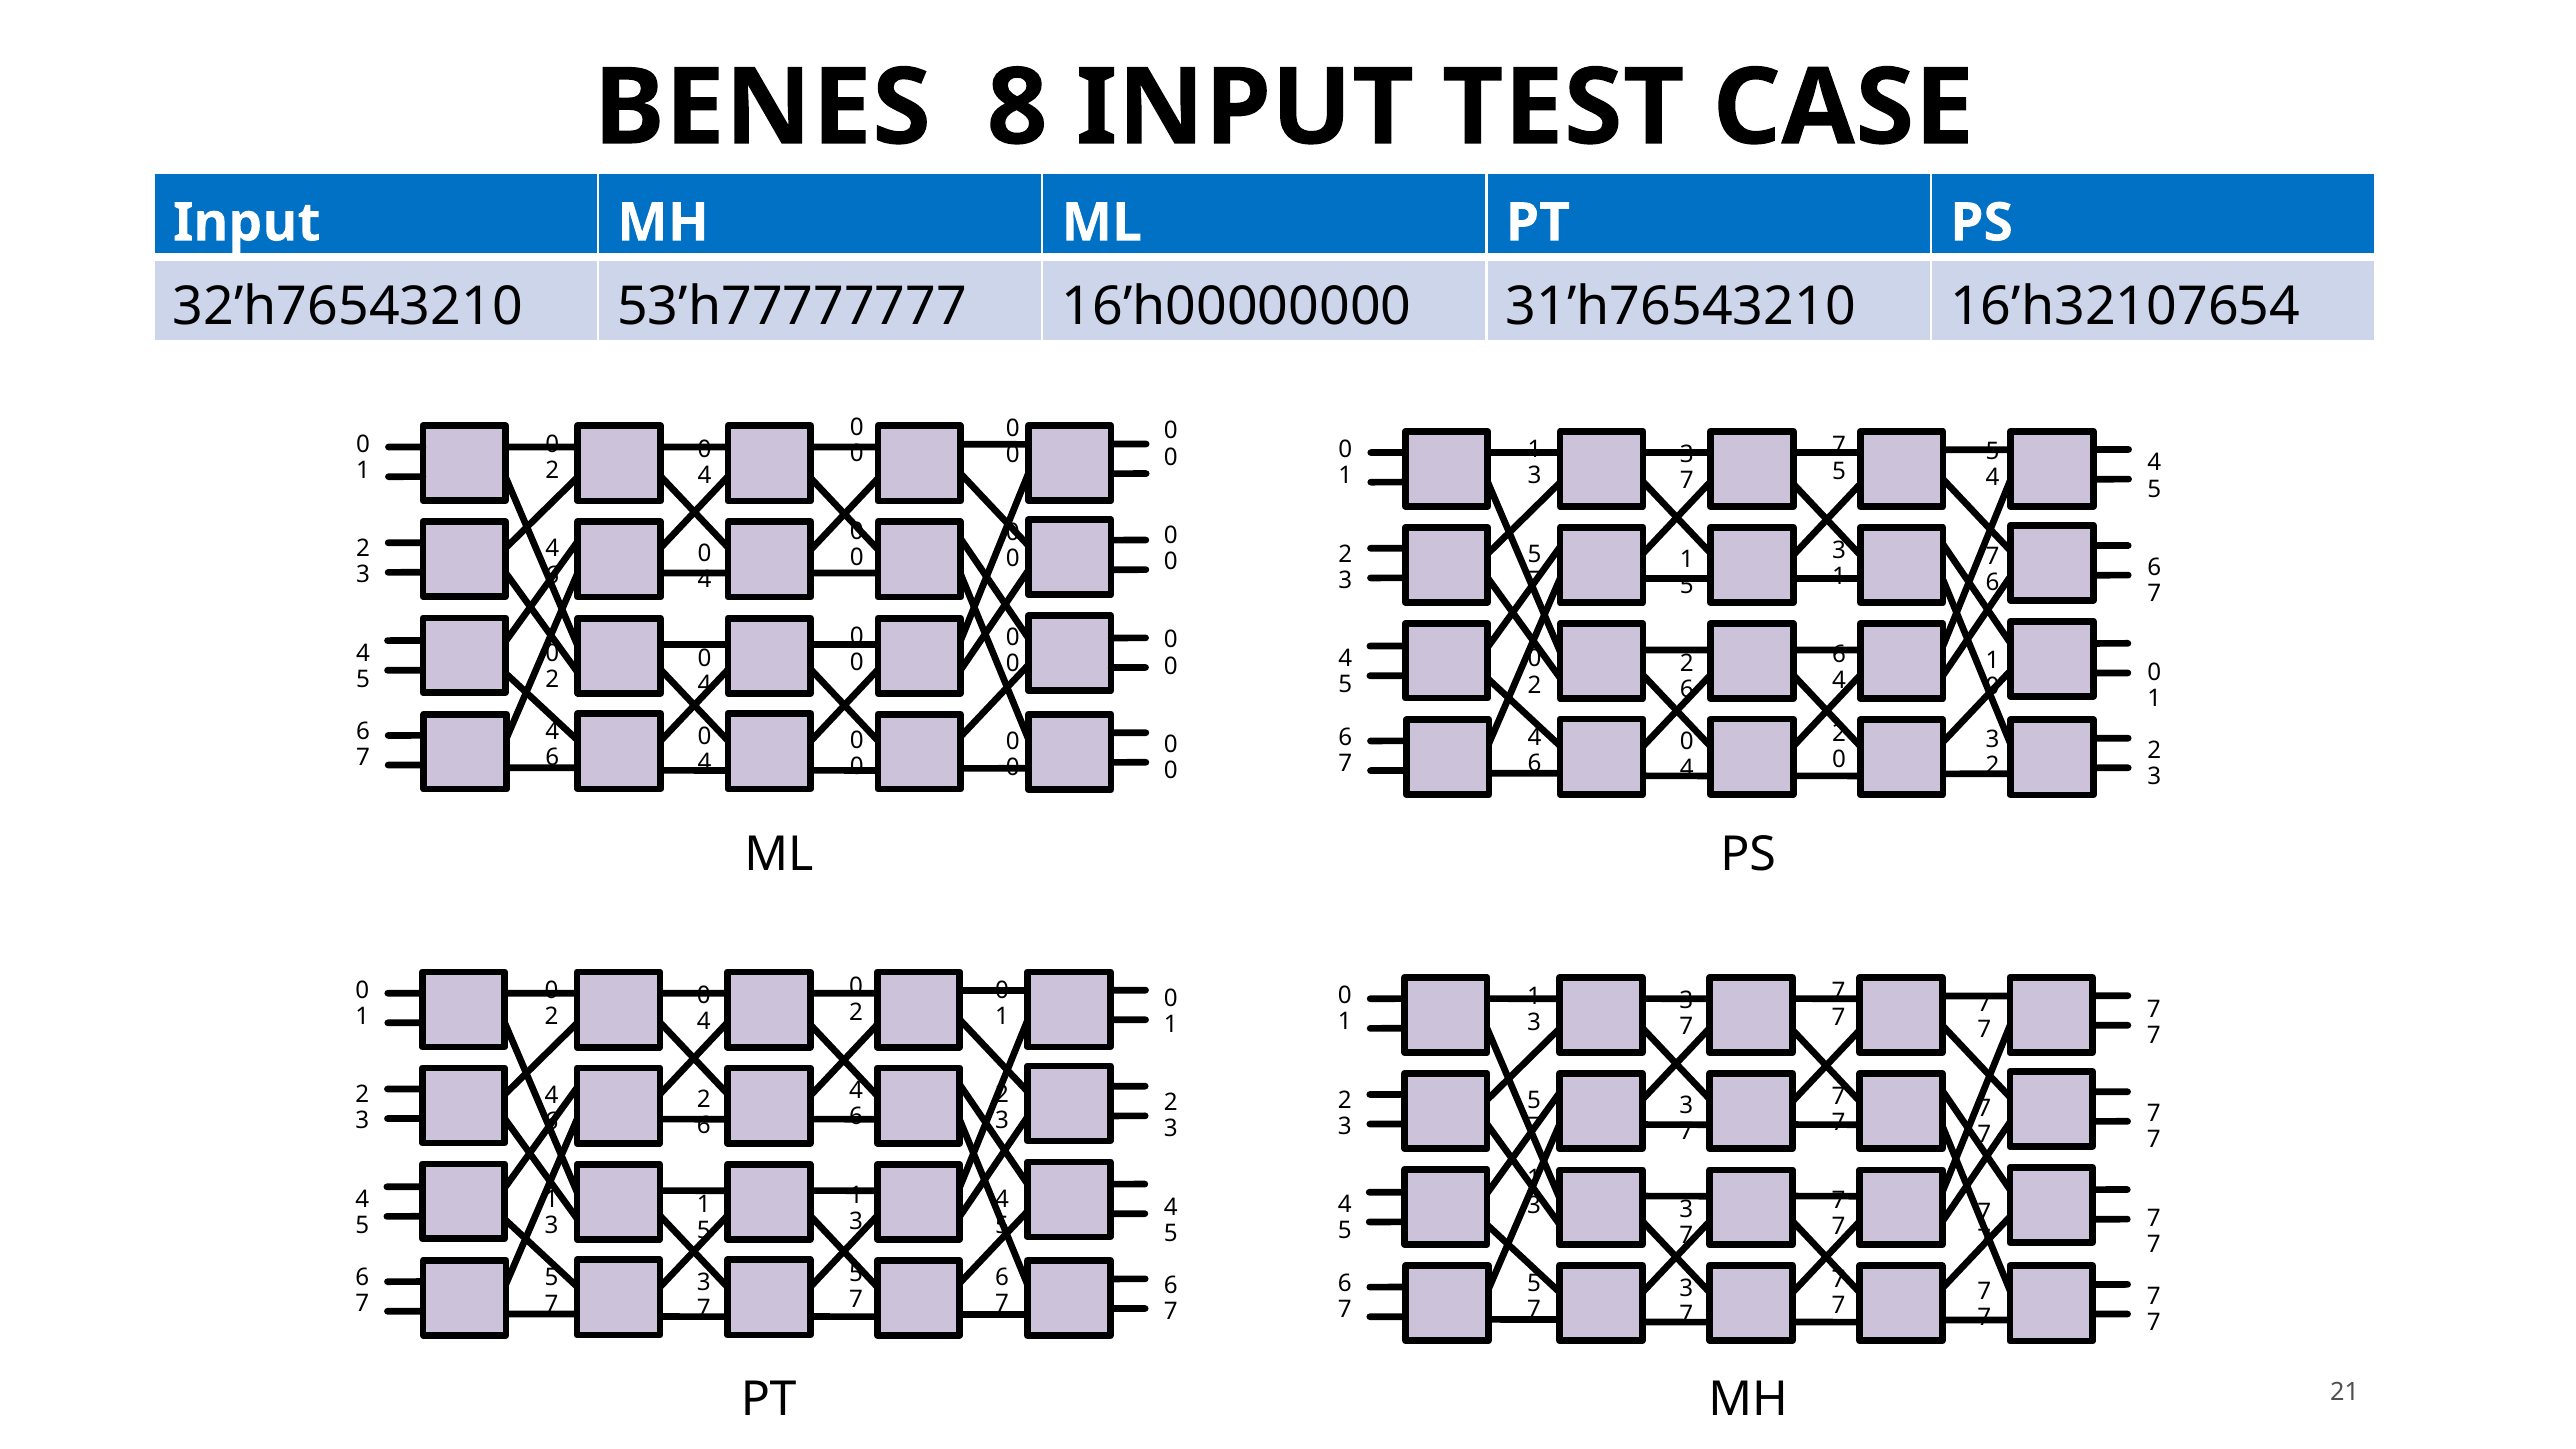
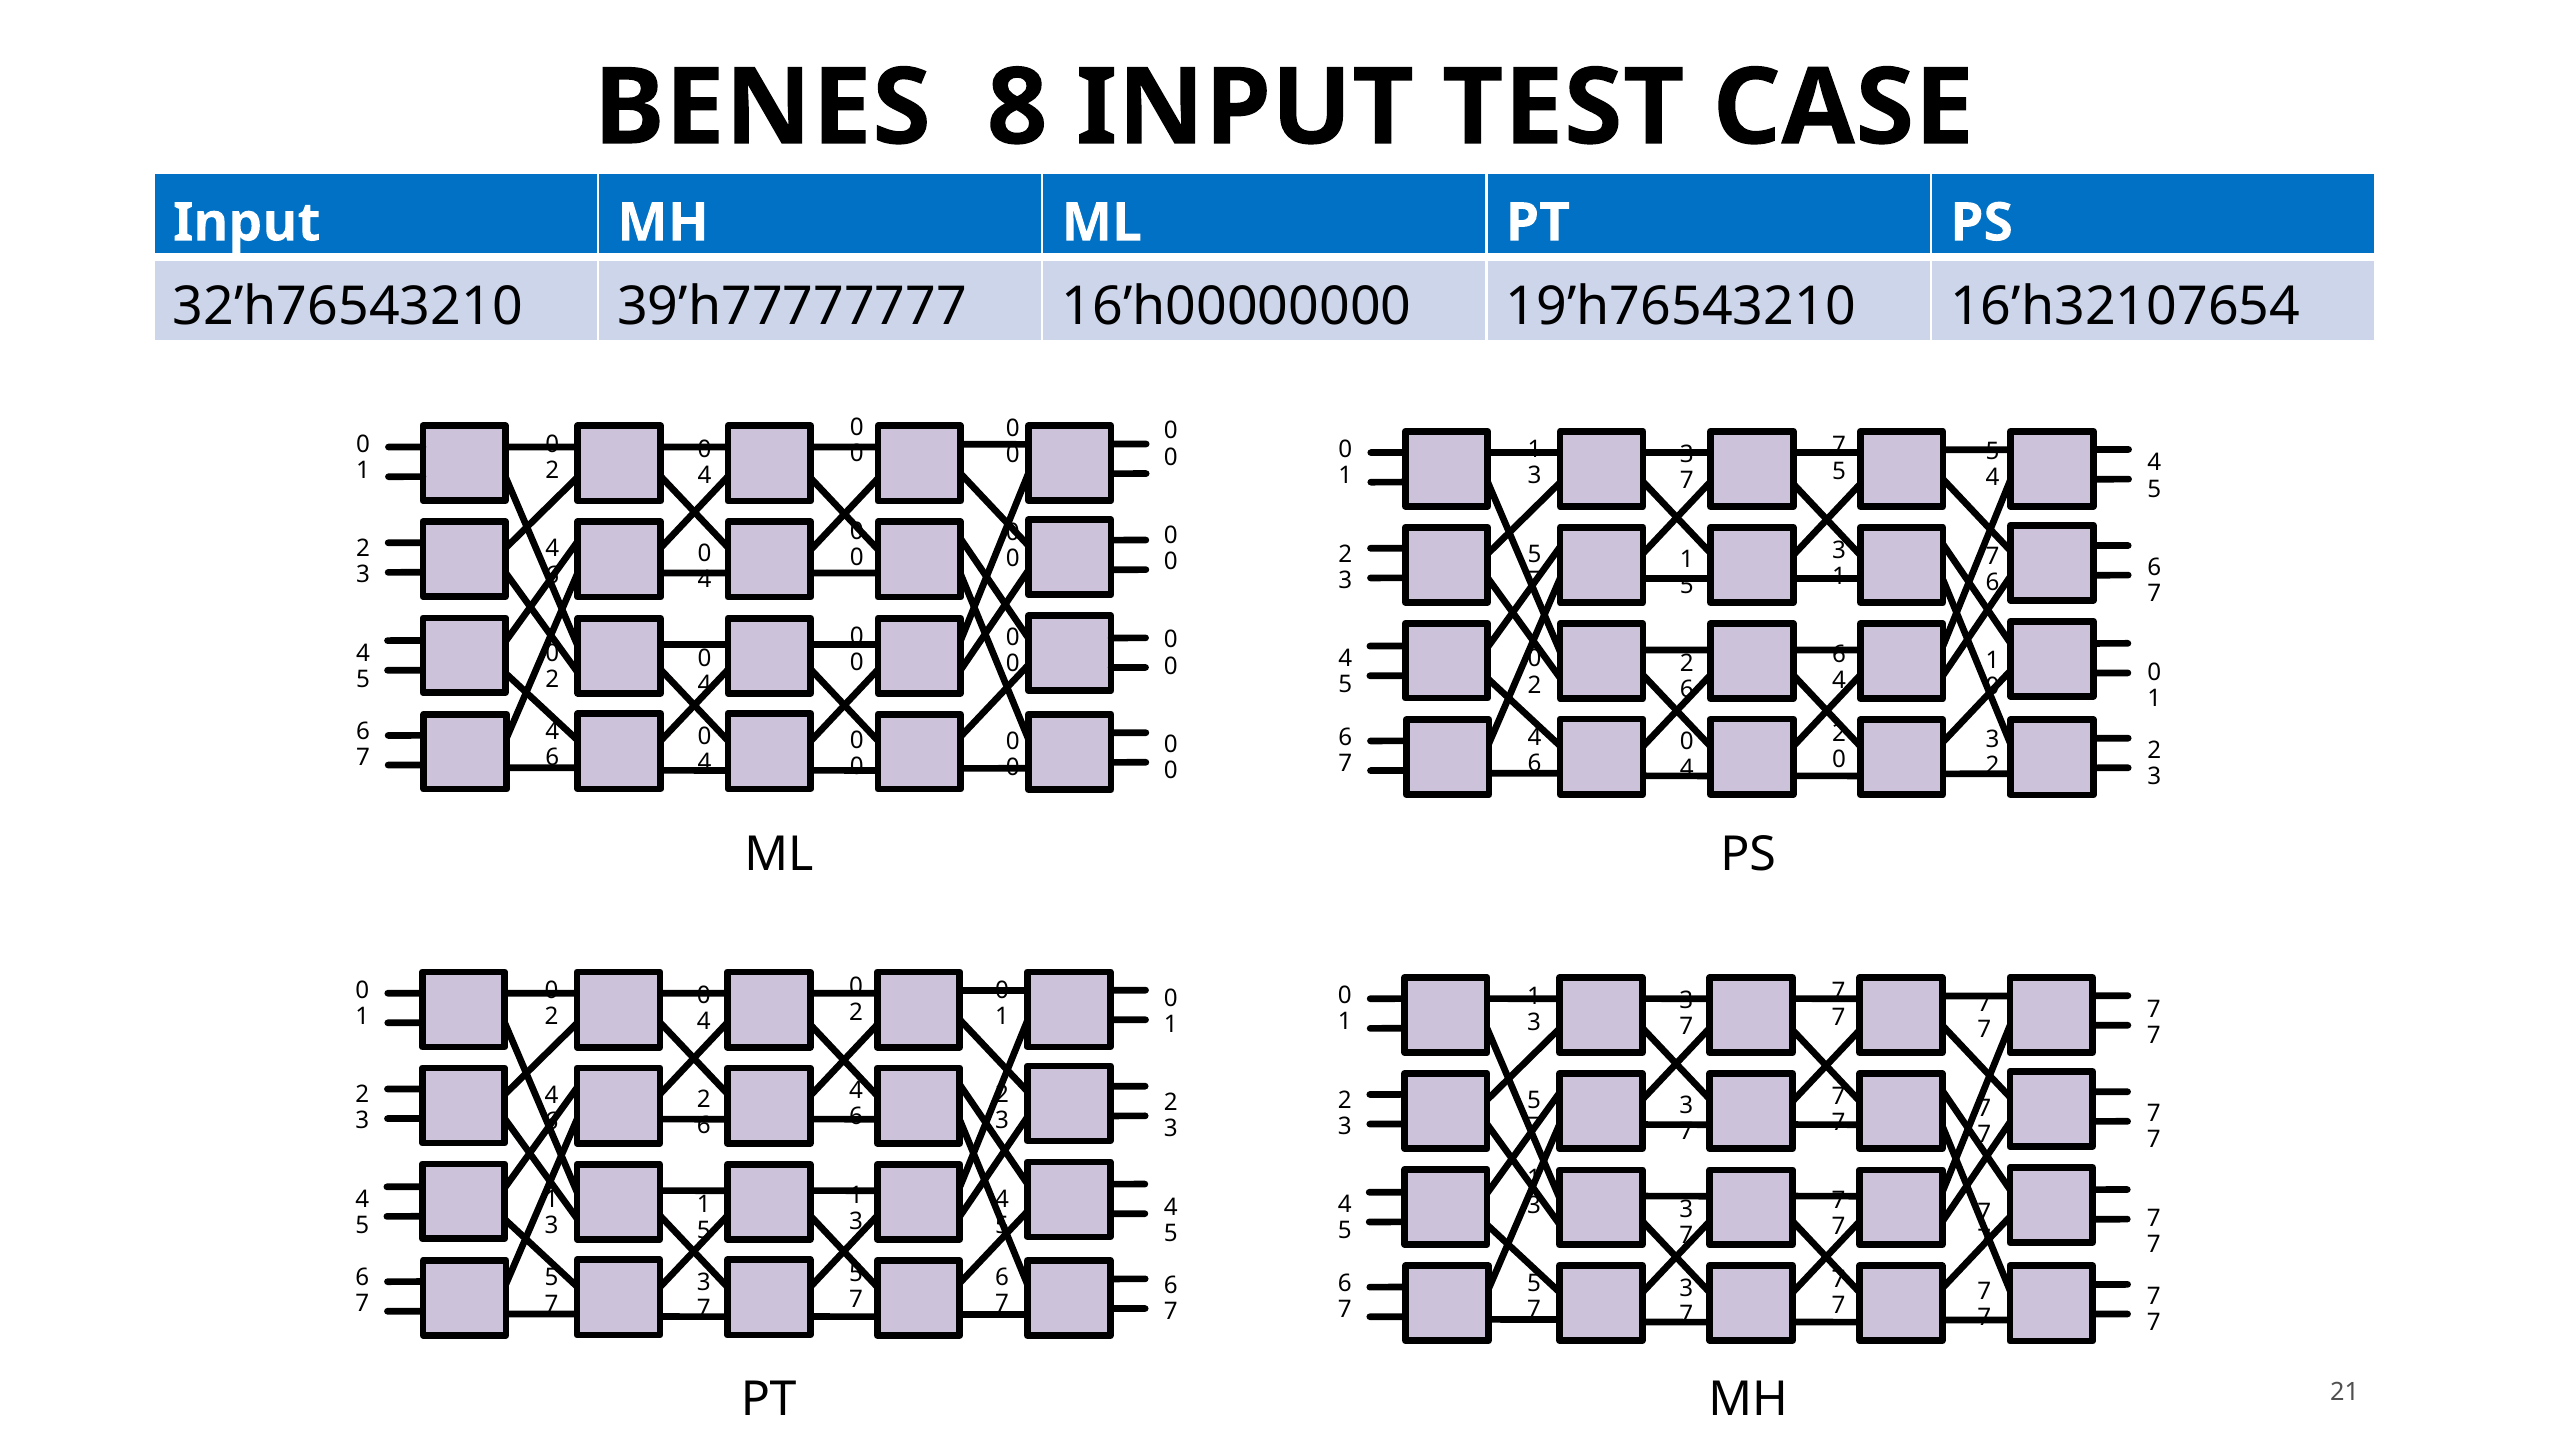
53’h77777777: 53’h77777777 -> 39’h77777777 (792, 307)
31’h76543210: 31’h76543210 -> 19’h76543210 (1681, 307)
